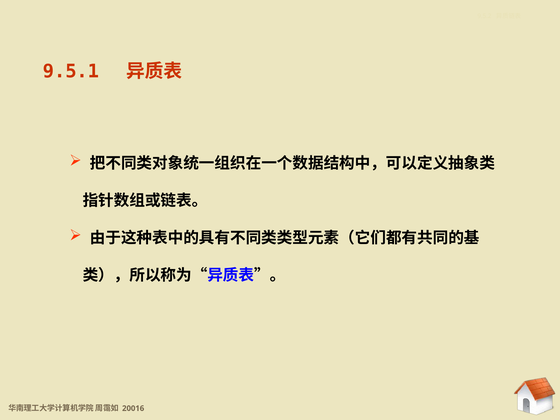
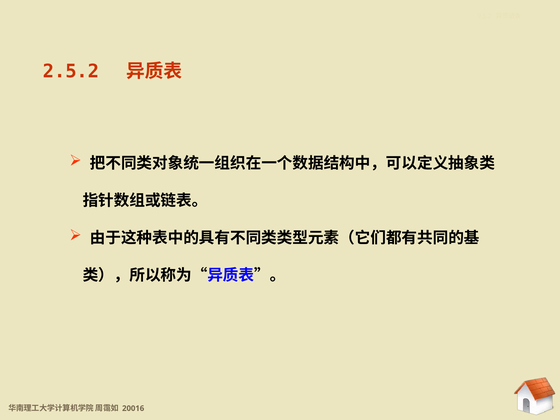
9.5.1: 9.5.1 -> 2.5.2 (71, 71)
